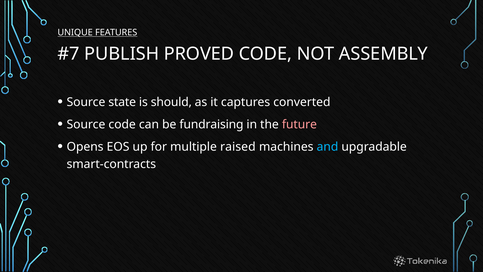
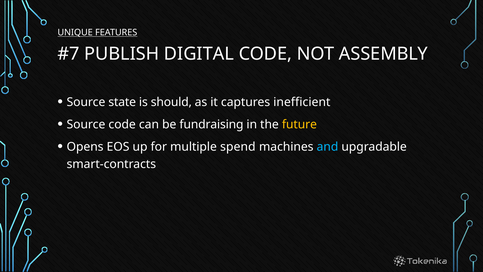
PROVED: PROVED -> DIGITAL (199, 54)
converted: converted -> inefficient (302, 102)
future colour: pink -> yellow (299, 124)
raised: raised -> spend (238, 147)
